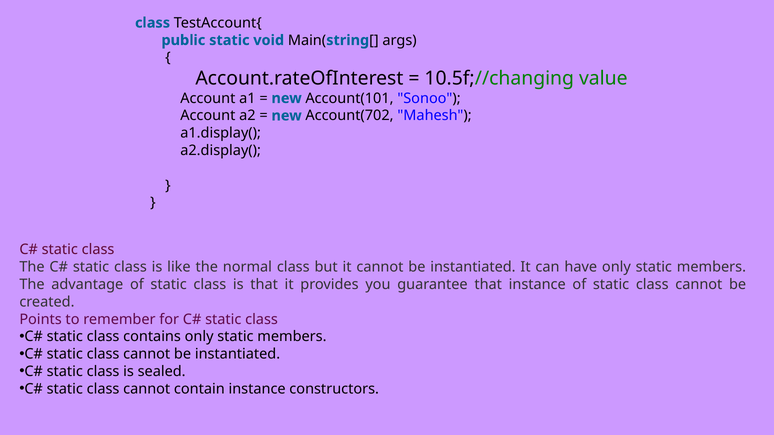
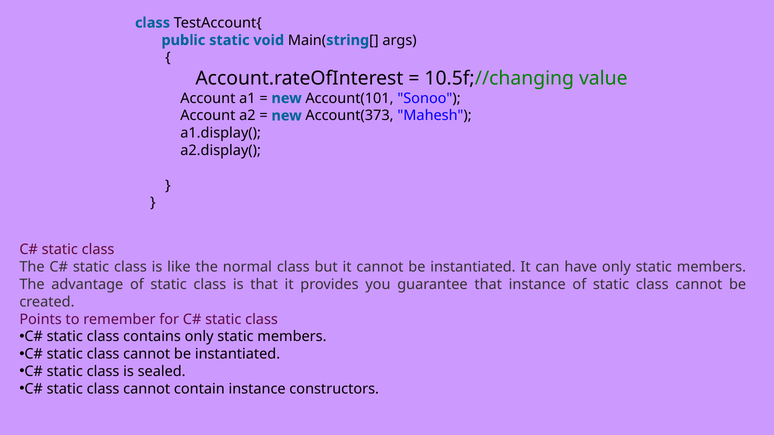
Account(702: Account(702 -> Account(373 (350, 116)
